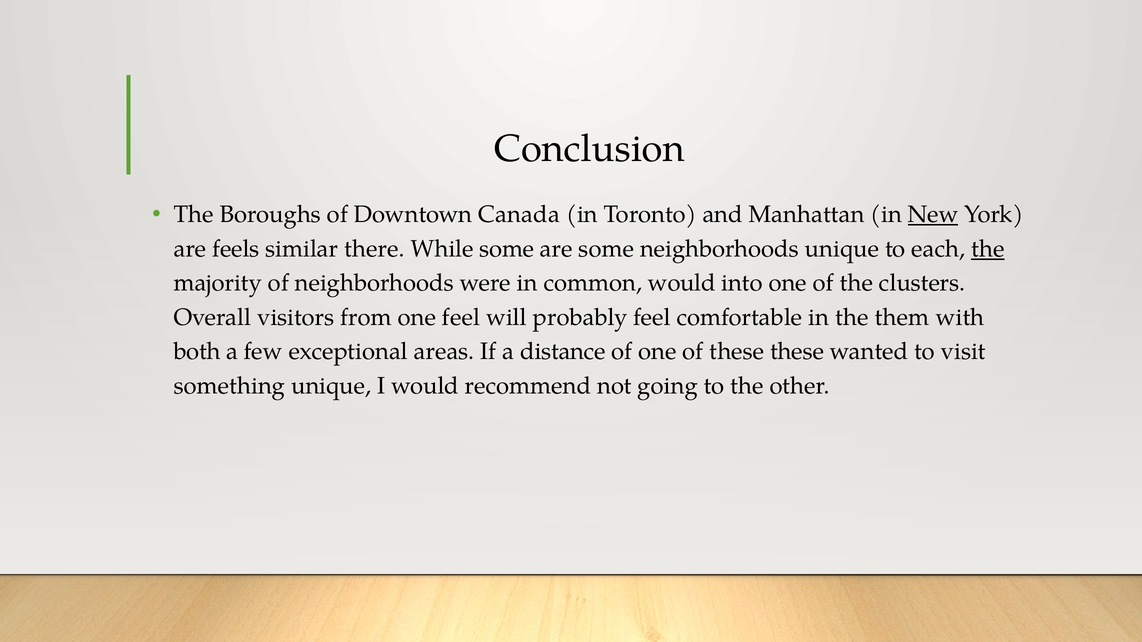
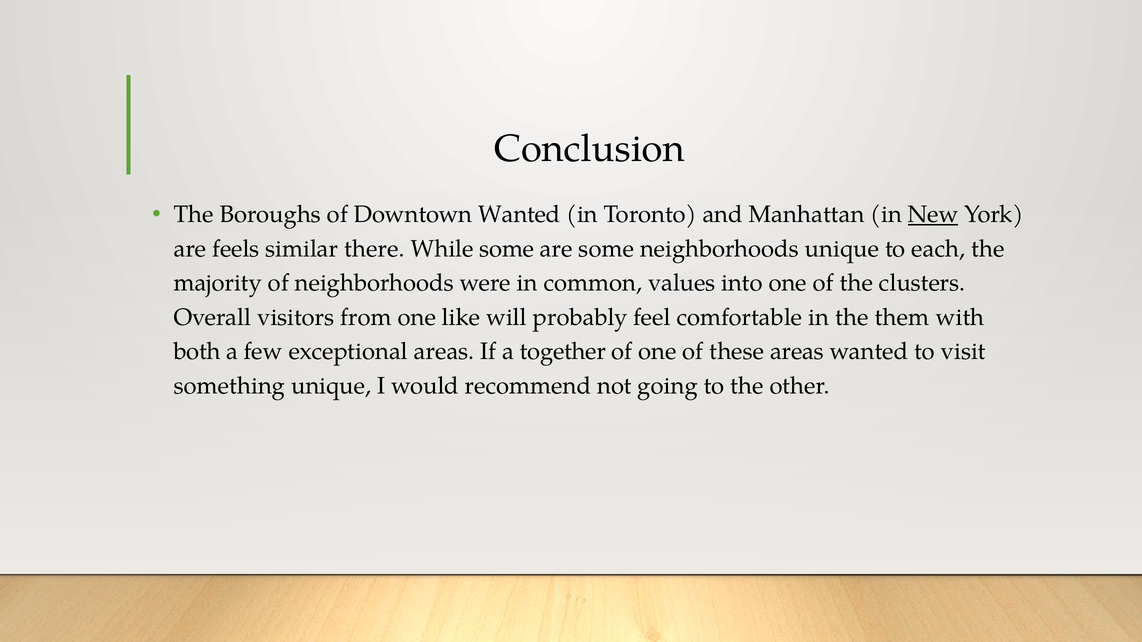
Downtown Canada: Canada -> Wanted (519, 215)
the underline: present -> none (988, 249)
common would: would -> values (682, 283)
one feel: feel -> like (461, 318)
distance: distance -> together (563, 352)
these these: these -> areas (797, 352)
